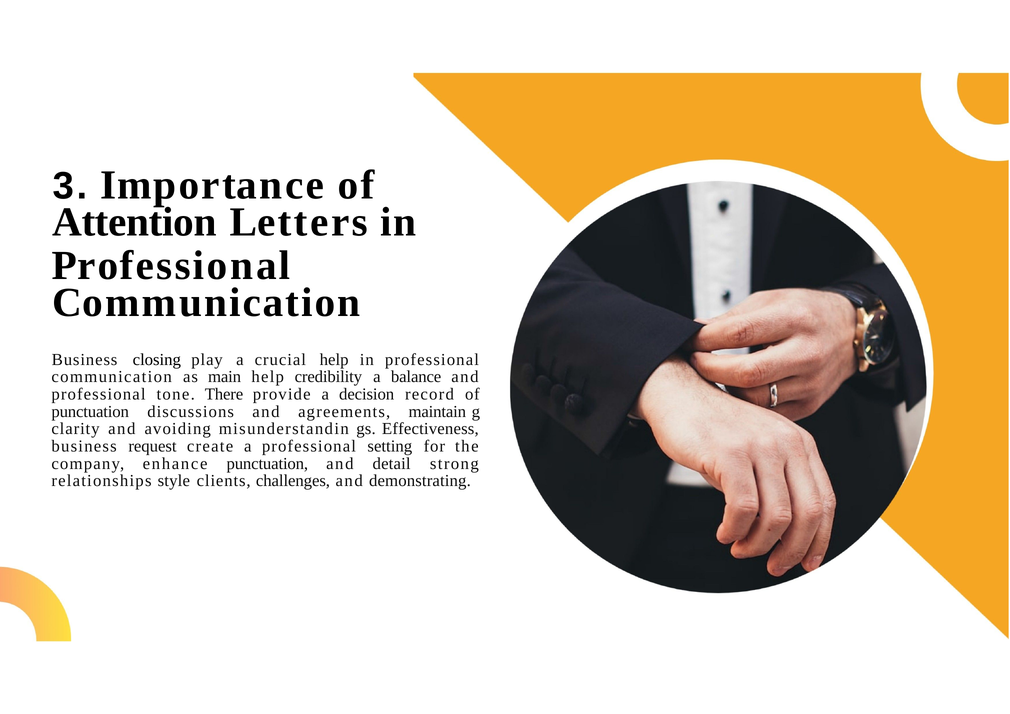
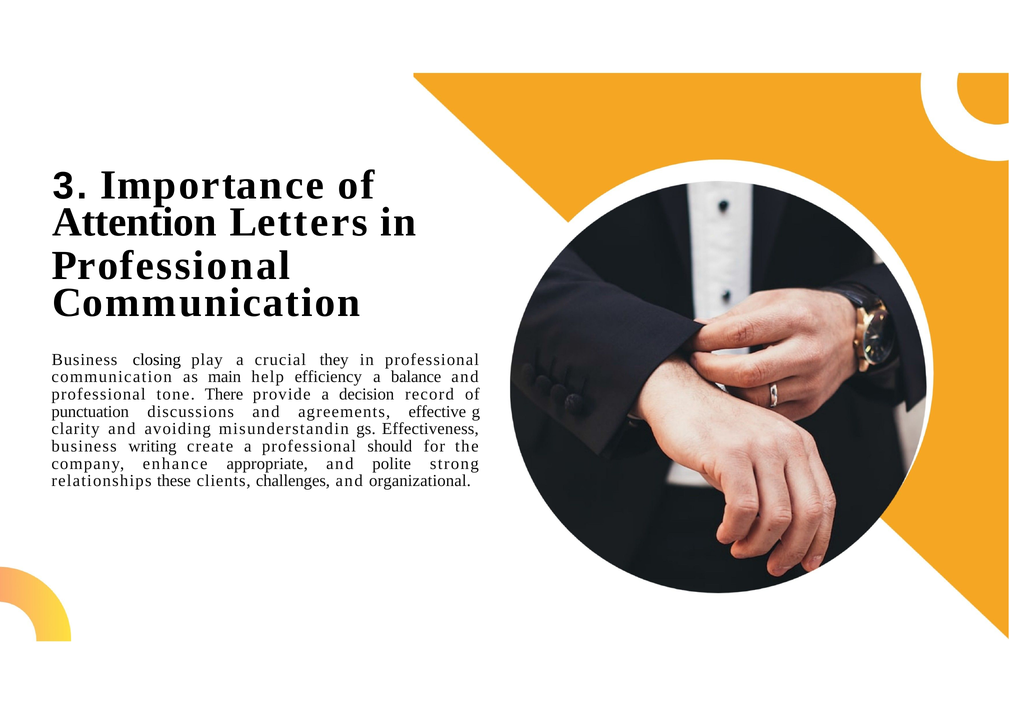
crucial help: help -> they (334, 360)
credibility: credibility -> efficiency (328, 377)
maintain: maintain -> effective (437, 412)
request: request -> writing (153, 446)
setting: setting -> should (390, 446)
enhance punctuation: punctuation -> appropriate (267, 464)
detail: detail -> polite (392, 464)
style: style -> these (174, 481)
demonstrating: demonstrating -> organizational (420, 481)
